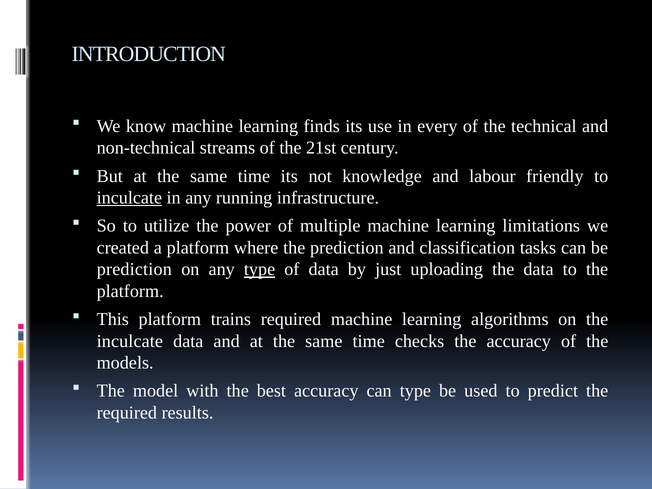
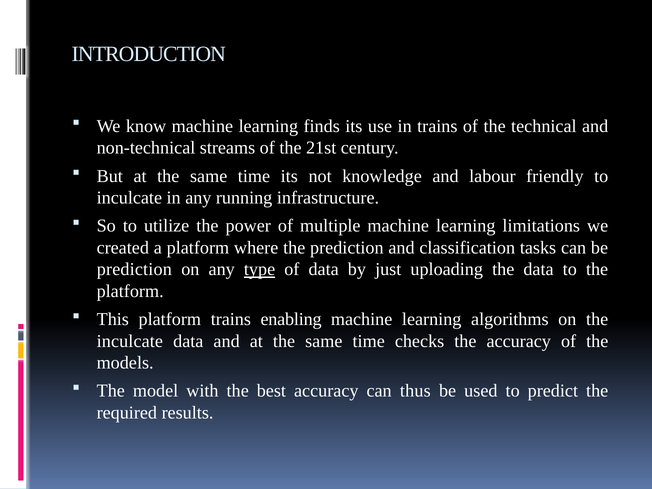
in every: every -> trains (437, 126)
inculcate underline: present -> none (129, 198)
trains required: required -> enabling (291, 319)
can type: type -> thus (415, 391)
